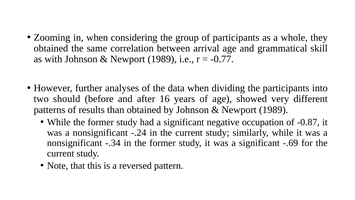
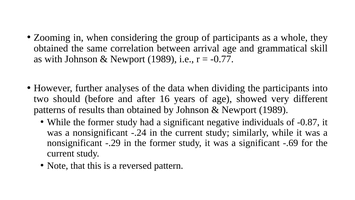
occupation: occupation -> individuals (263, 122)
-.34: -.34 -> -.29 (113, 143)
